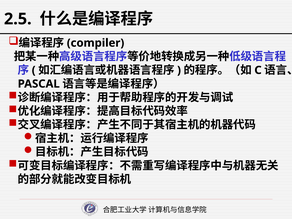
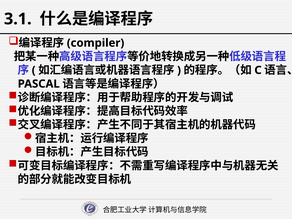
2.5: 2.5 -> 3.1 (18, 19)
